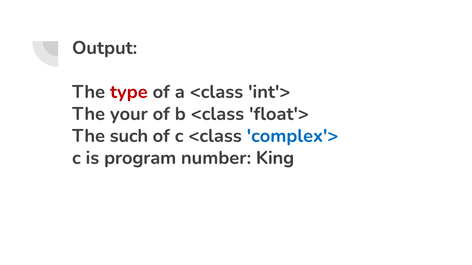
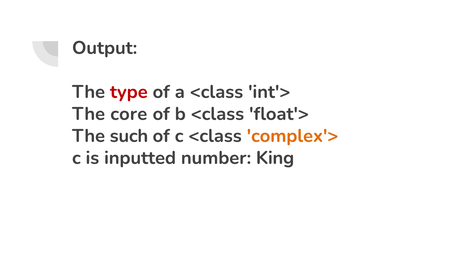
your: your -> core (129, 114)
complex'> colour: blue -> orange (293, 136)
program: program -> inputted (140, 158)
